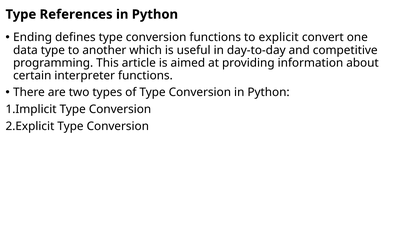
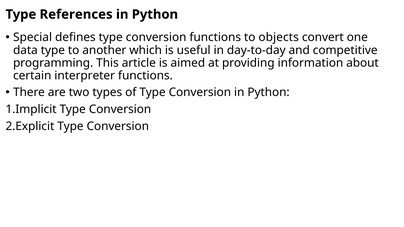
Ending: Ending -> Special (33, 37)
explicit: explicit -> objects (279, 37)
